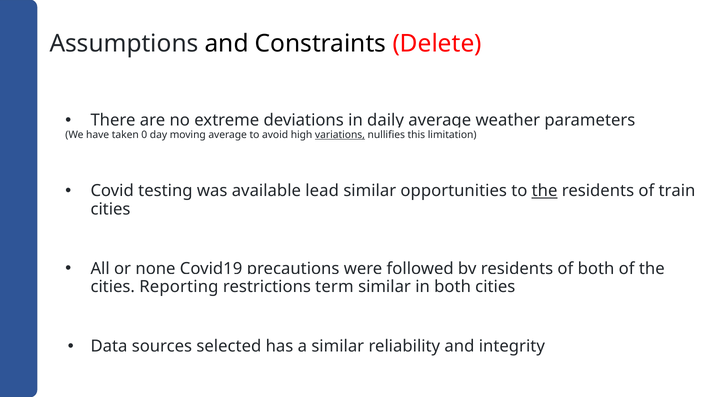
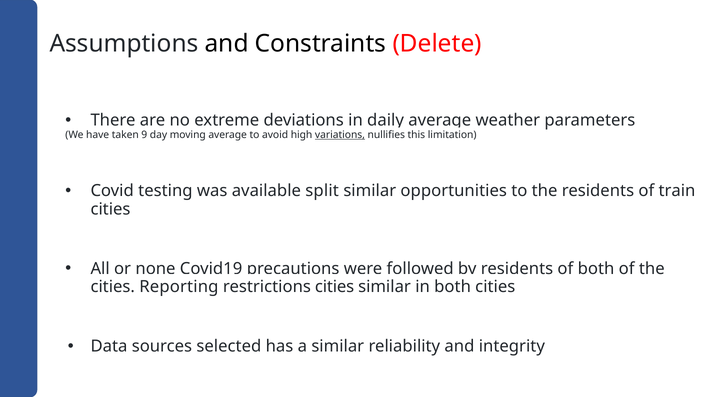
0: 0 -> 9 (144, 135)
lead: lead -> split (322, 191)
the underline: present -> none (545, 191)
restrictions term: term -> cities (335, 287)
